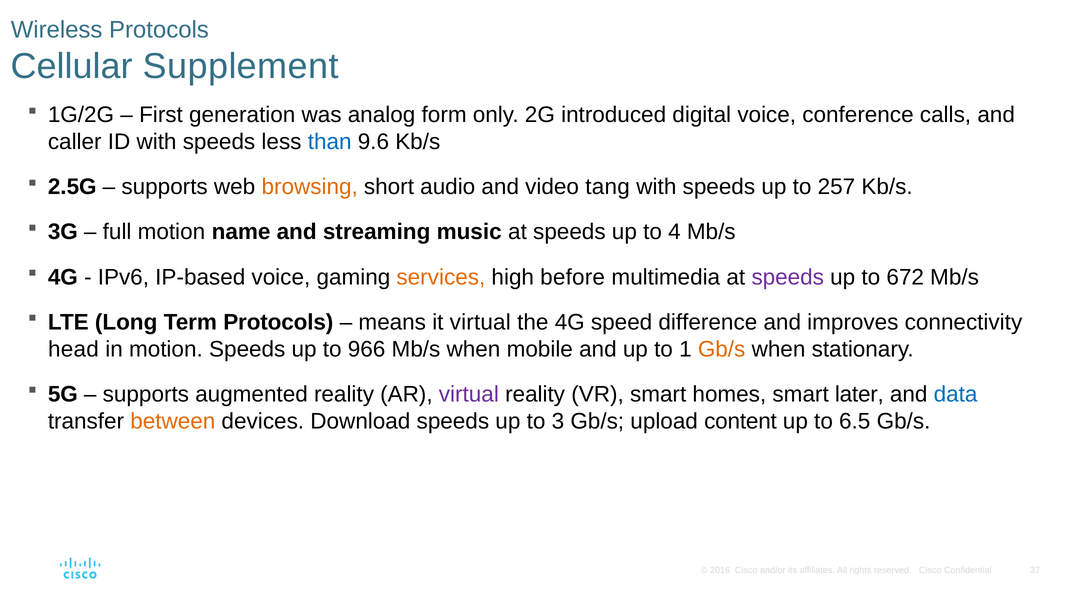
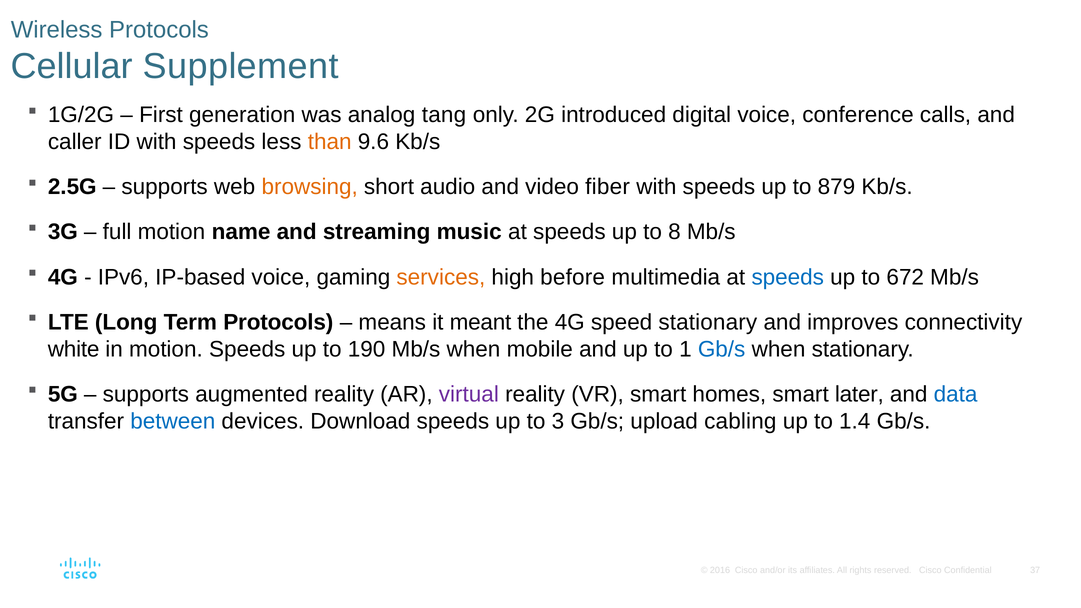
form: form -> tang (444, 115)
than colour: blue -> orange (330, 142)
tang: tang -> fiber (608, 187)
257: 257 -> 879 (836, 187)
4: 4 -> 8 (674, 232)
speeds colour: purple -> blue (788, 277)
it virtual: virtual -> meant (480, 322)
speed difference: difference -> stationary (708, 322)
head: head -> white (74, 349)
966: 966 -> 190 (367, 349)
Gb/s colour: orange -> blue (722, 349)
between colour: orange -> blue (173, 421)
content: content -> cabling (740, 421)
6.5: 6.5 -> 1.4 (855, 421)
